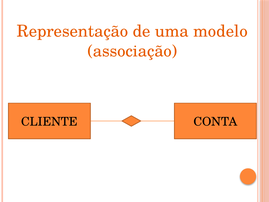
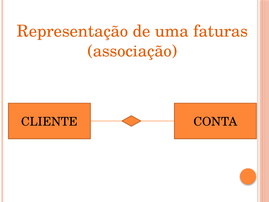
modelo: modelo -> faturas (221, 31)
